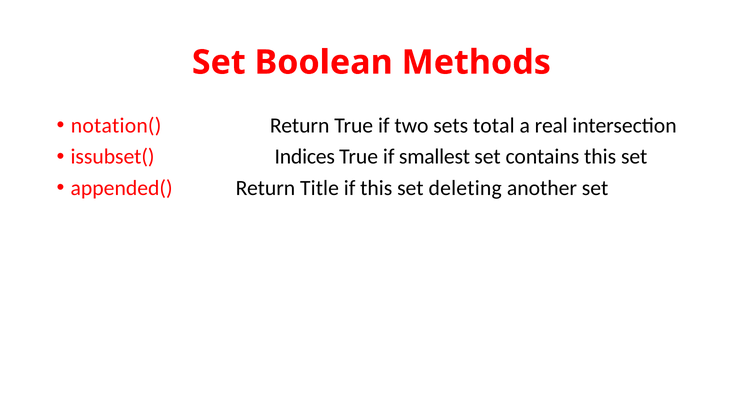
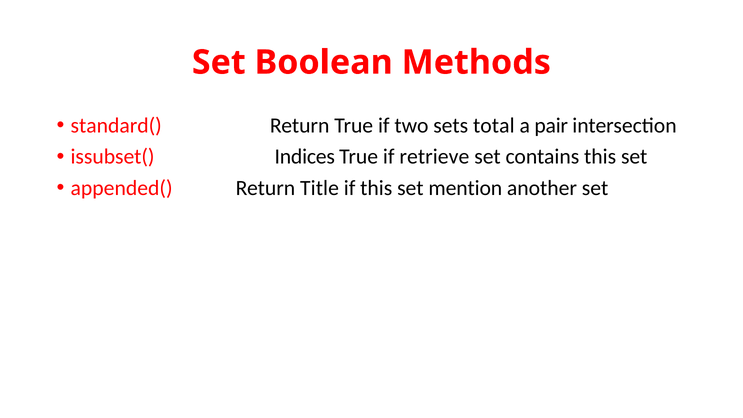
notation(: notation( -> standard( (116, 126)
real: real -> pair (551, 126)
smallest: smallest -> retrieve (434, 157)
deleting: deleting -> mention (465, 188)
